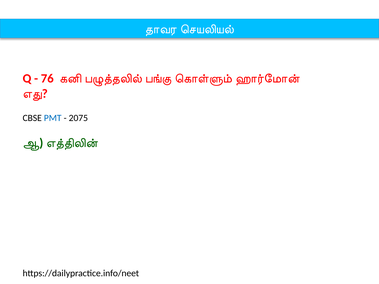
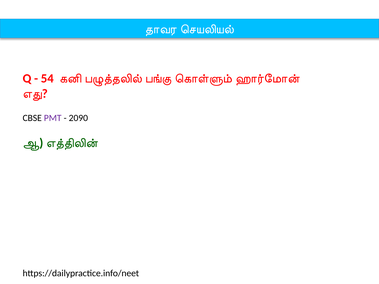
76: 76 -> 54 (47, 79)
PMT colour: blue -> purple (53, 118)
2075: 2075 -> 2090 (78, 118)
